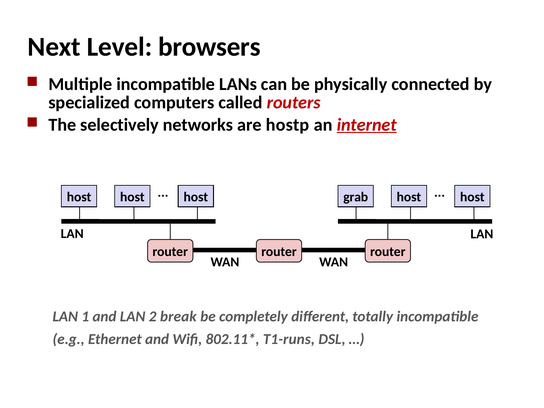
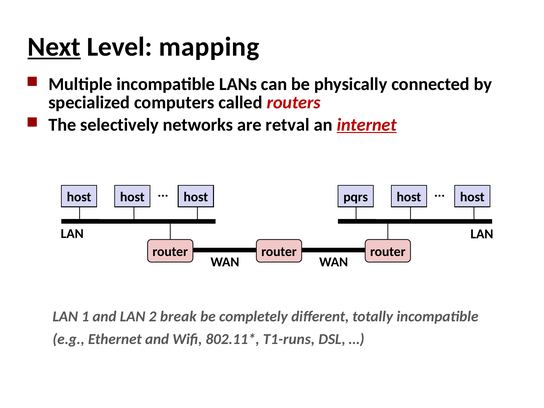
Next underline: none -> present (54, 47)
browsers: browsers -> mapping (209, 47)
hostp: hostp -> retval (288, 125)
grab: grab -> pqrs (356, 197)
